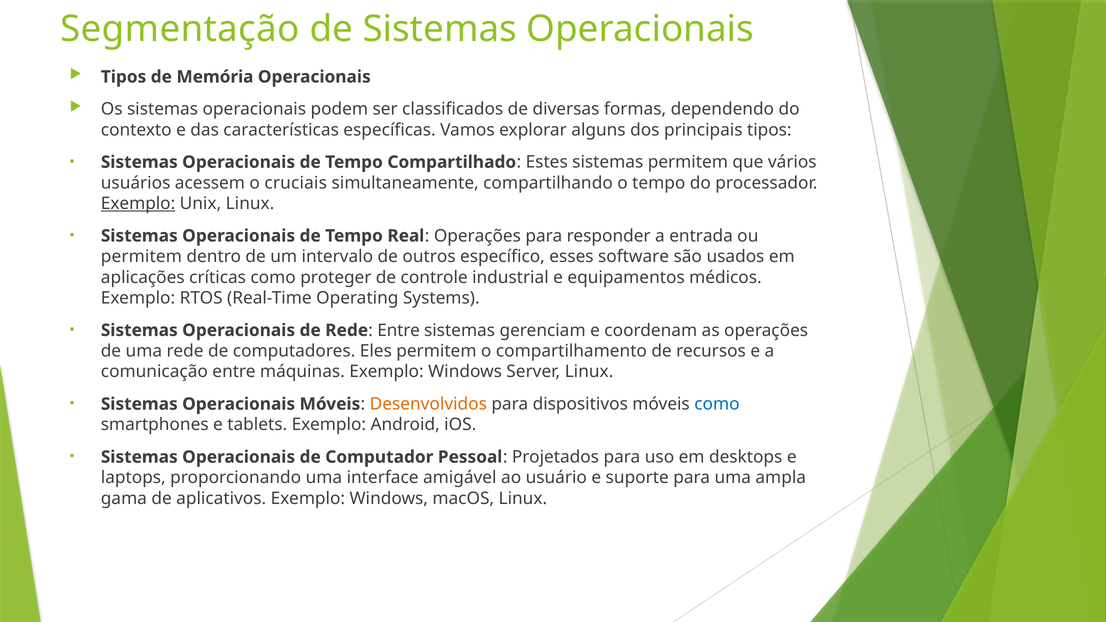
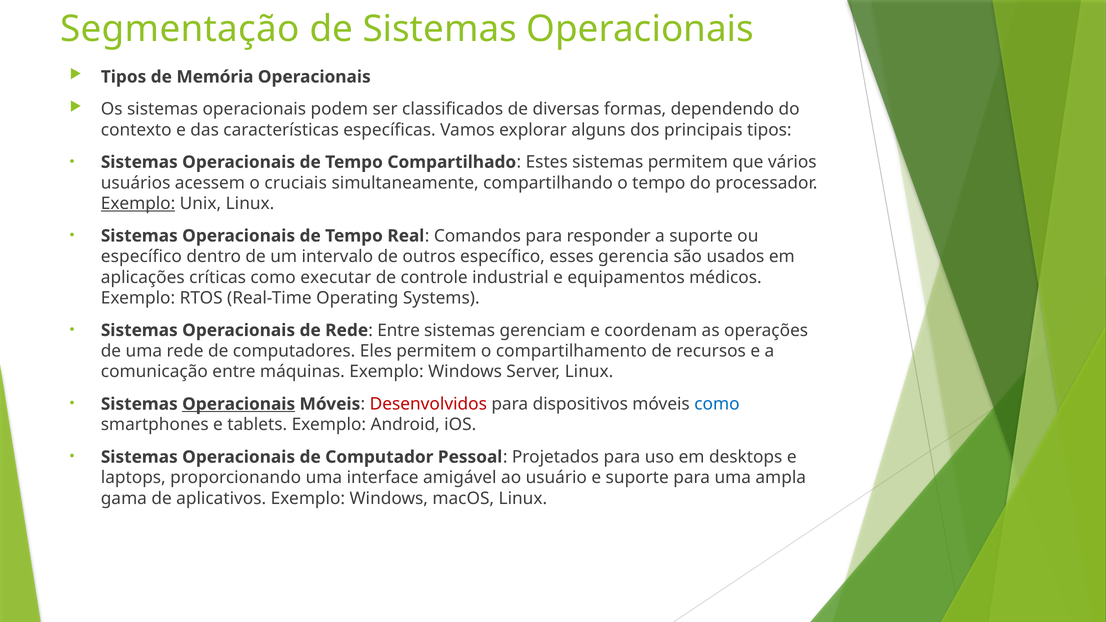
Real Operações: Operações -> Comandos (477, 236)
a entrada: entrada -> suporte (701, 236)
permitem: permitem -> específico (141, 257)
software: software -> gerencia (634, 257)
proteger: proteger -> executar (336, 277)
Operacionais underline: none -> present (239, 404)
Desenvolvidos colour: orange -> red (428, 404)
